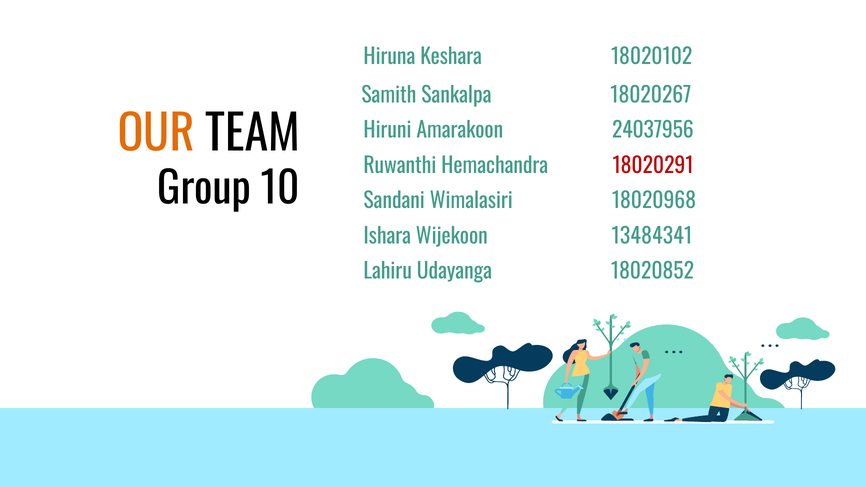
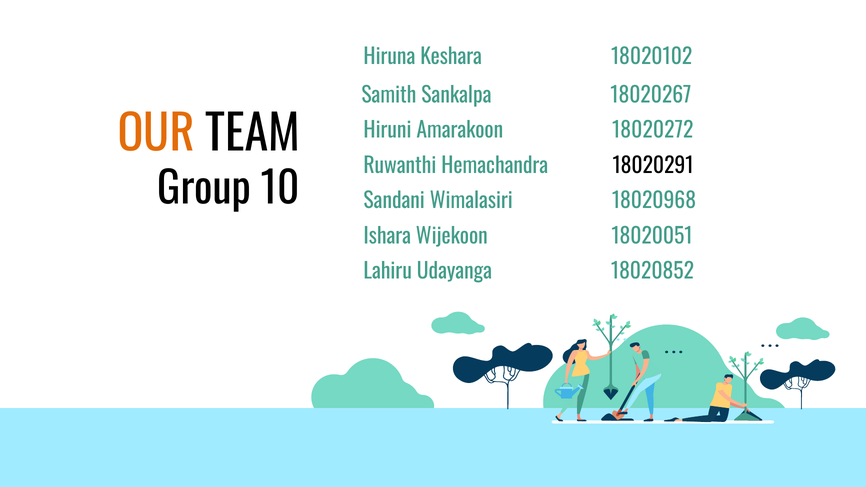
24037956: 24037956 -> 18020272 (653, 131)
18020291 colour: red -> black (653, 166)
13484341: 13484341 -> 18020051 (652, 236)
